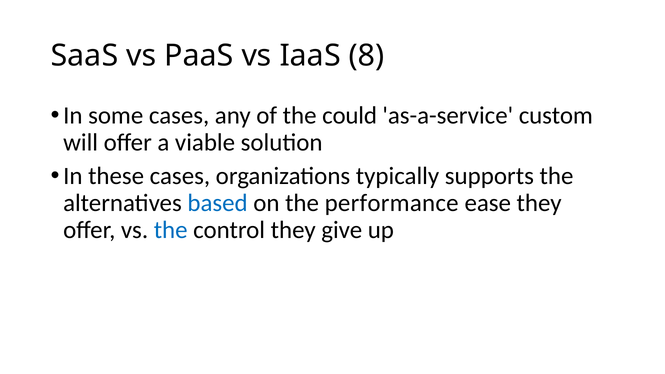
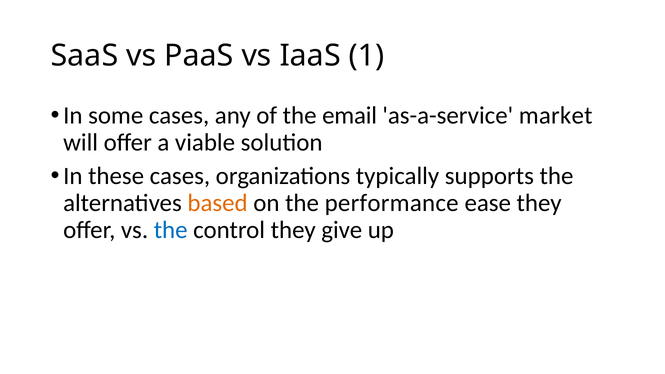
8: 8 -> 1 (367, 56)
could: could -> email (350, 115)
custom: custom -> market (556, 115)
based colour: blue -> orange (218, 203)
